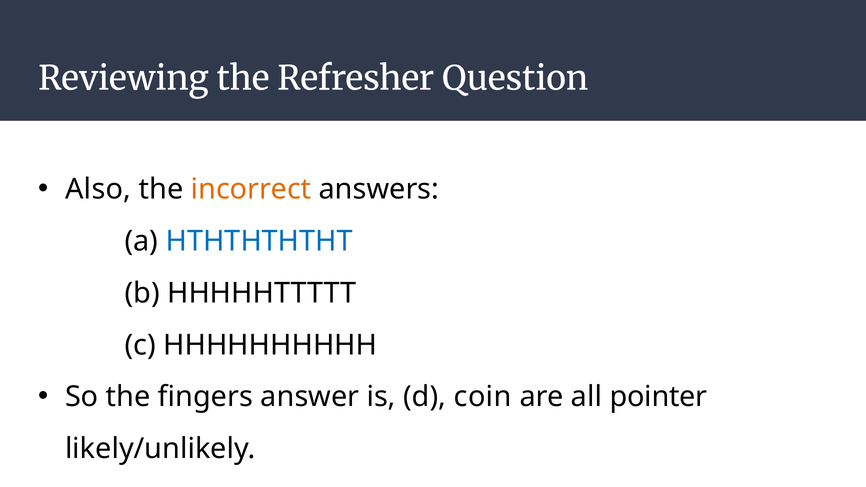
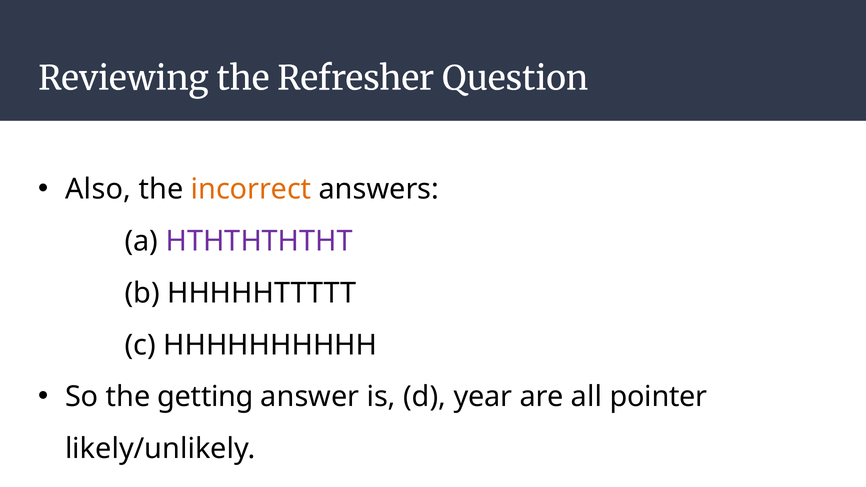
HTHTHTHTHT colour: blue -> purple (259, 241)
fingers: fingers -> getting (206, 397)
coin: coin -> year (483, 397)
